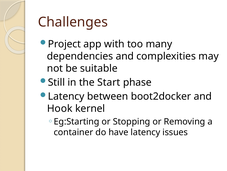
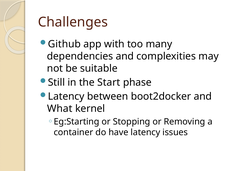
Project: Project -> Github (64, 44)
Hook: Hook -> What (60, 108)
